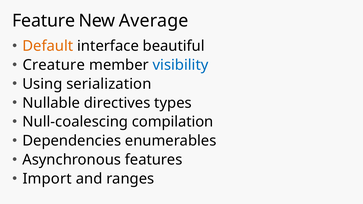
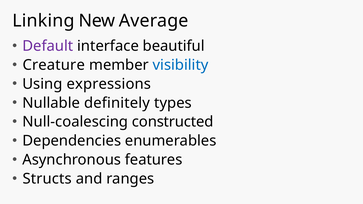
Feature: Feature -> Linking (43, 21)
Default colour: orange -> purple (48, 46)
serialization: serialization -> expressions (109, 84)
directives: directives -> definitely (117, 103)
compilation: compilation -> constructed (173, 122)
Import: Import -> Structs (47, 179)
